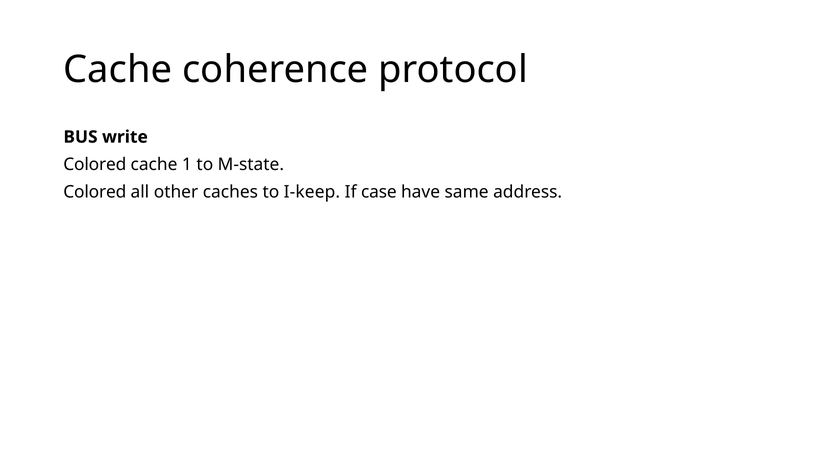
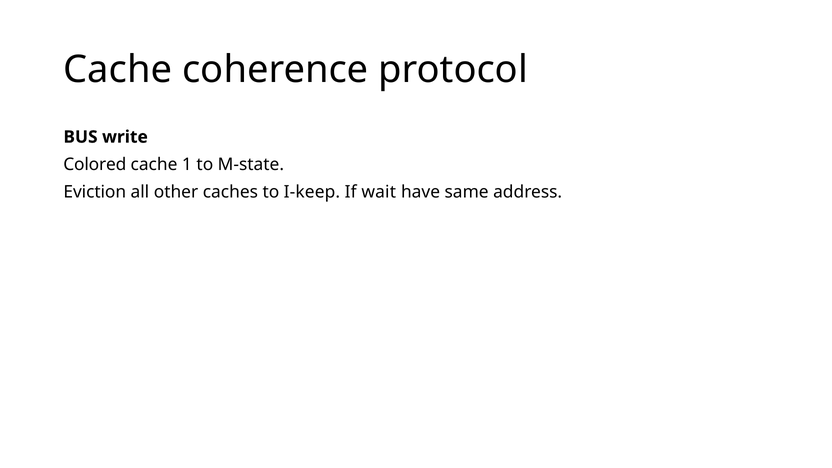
Colored: Colored -> Eviction (95, 192)
case: case -> wait (379, 192)
